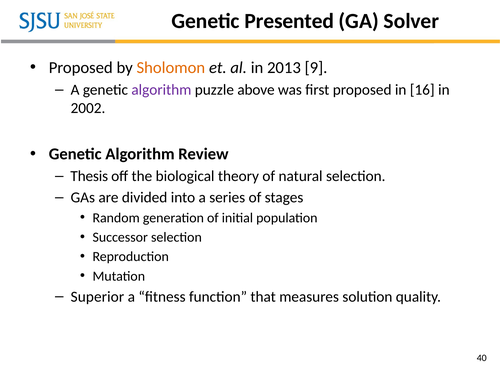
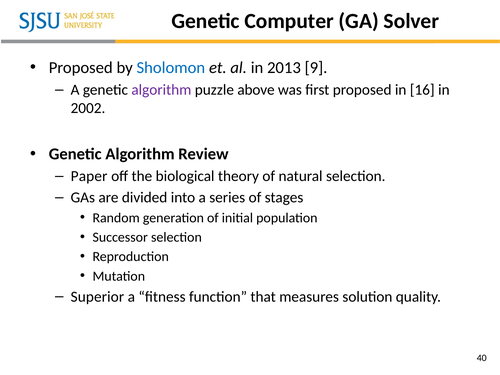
Presented: Presented -> Computer (289, 21)
Sholomon colour: orange -> blue (171, 68)
Thesis: Thesis -> Paper (89, 176)
